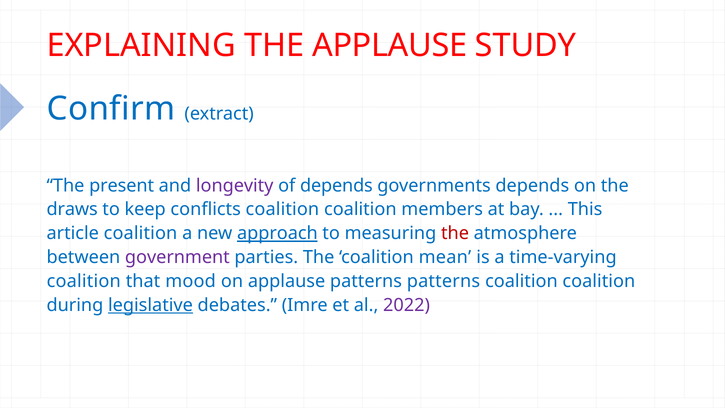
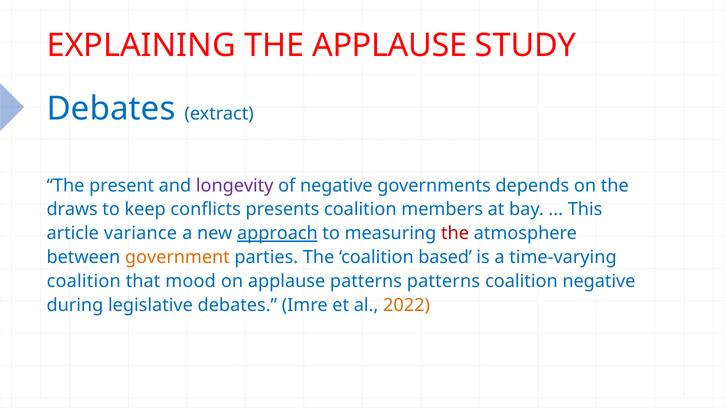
Confirm: Confirm -> Debates (111, 109)
of depends: depends -> negative (336, 185)
conflicts coalition: coalition -> presents (282, 209)
article coalition: coalition -> variance (140, 233)
government colour: purple -> orange (177, 257)
mean: mean -> based (445, 257)
coalition: coalition -> negative (599, 281)
legislative underline: present -> none (150, 305)
2022 colour: purple -> orange (407, 305)
